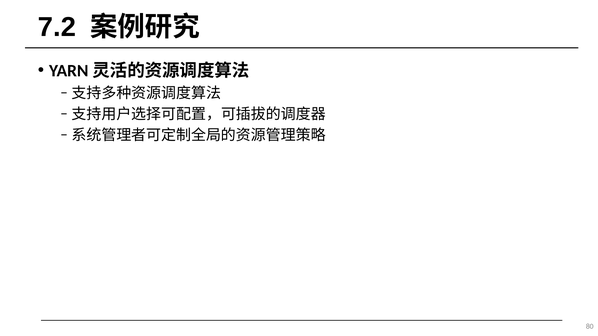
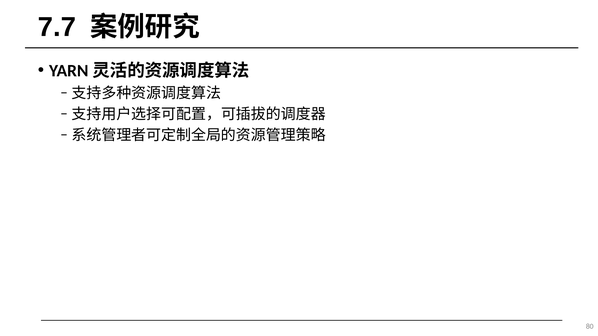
7.2: 7.2 -> 7.7 (57, 27)
